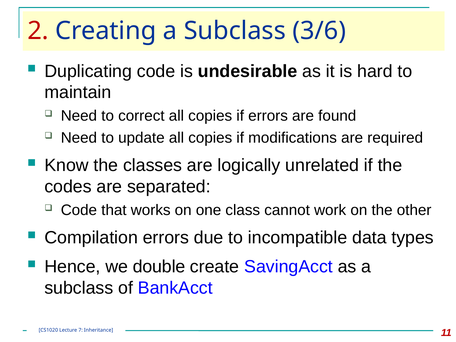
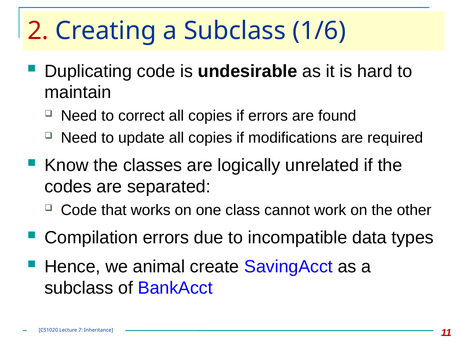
3/6: 3/6 -> 1/6 (319, 31)
double: double -> animal (159, 267)
